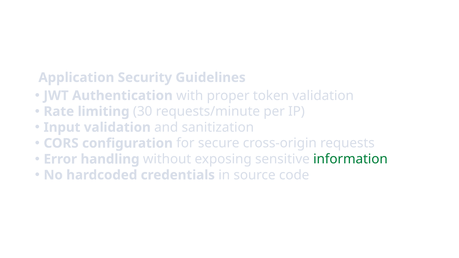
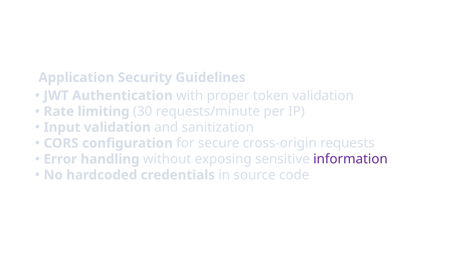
information colour: green -> purple (350, 159)
